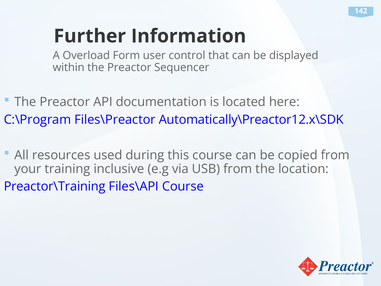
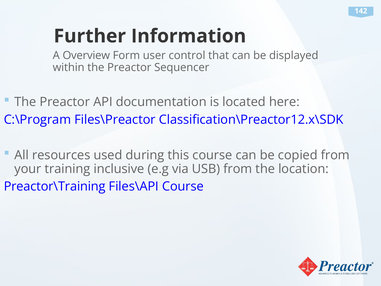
Overload: Overload -> Overview (86, 55)
Automatically\Preactor12.x\SDK: Automatically\Preactor12.x\SDK -> Classification\Preactor12.x\SDK (251, 120)
